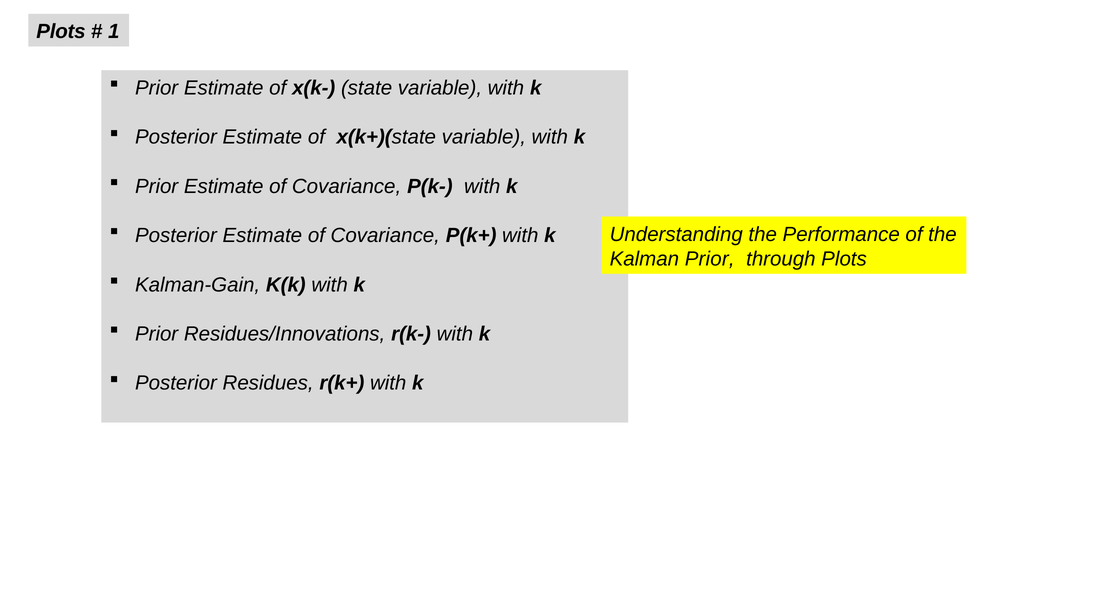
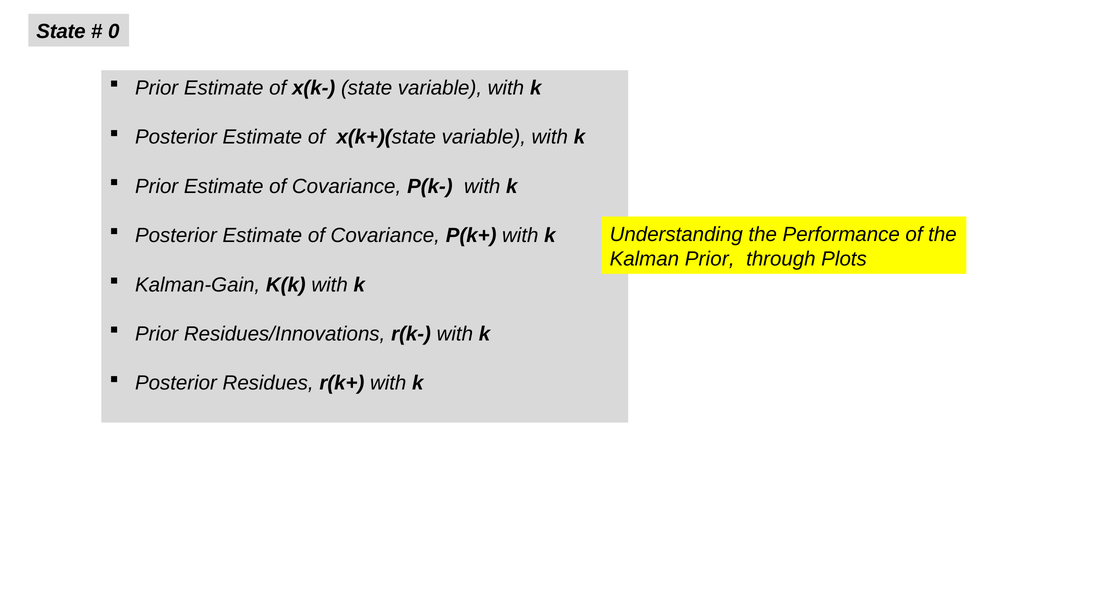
Plots: Plots -> State (61, 32)
1: 1 -> 0 (114, 32)
